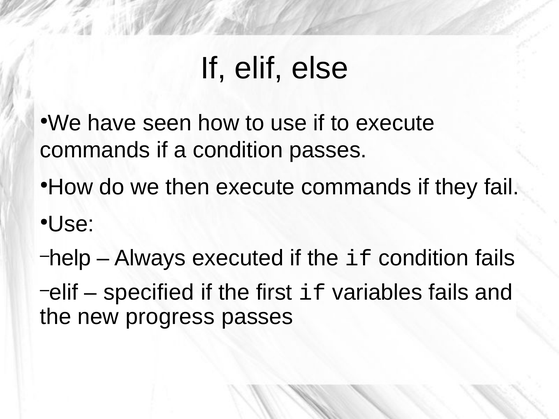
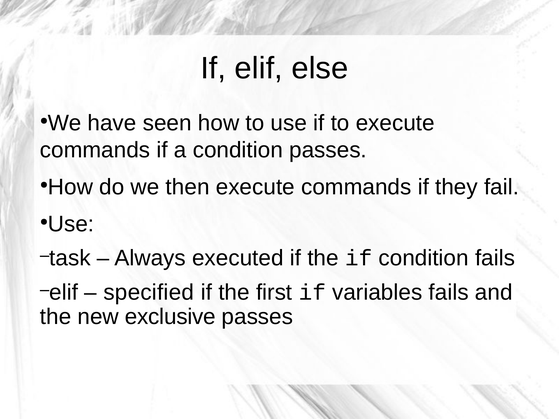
help: help -> task (70, 258)
progress: progress -> exclusive (170, 317)
